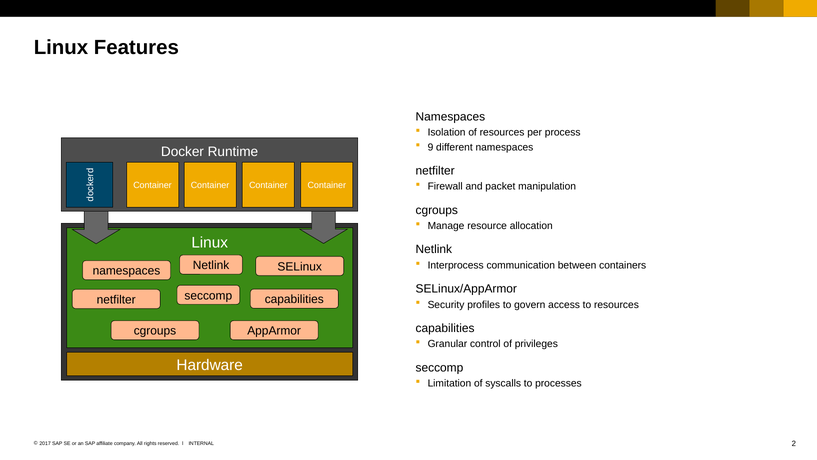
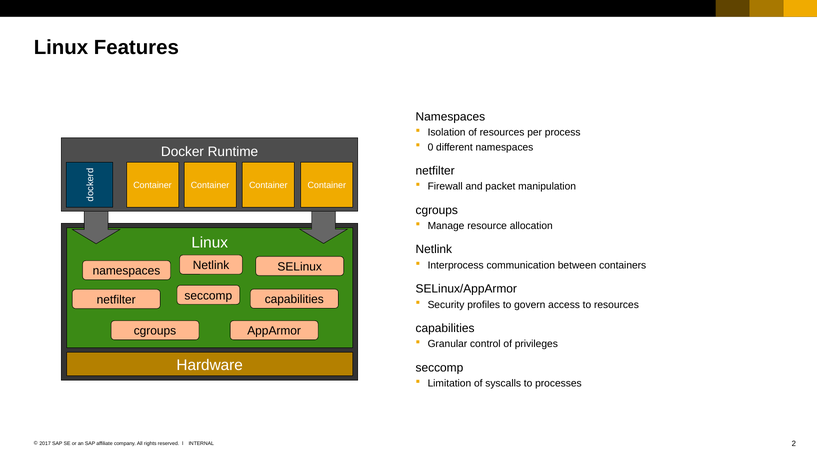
9: 9 -> 0 (430, 147)
